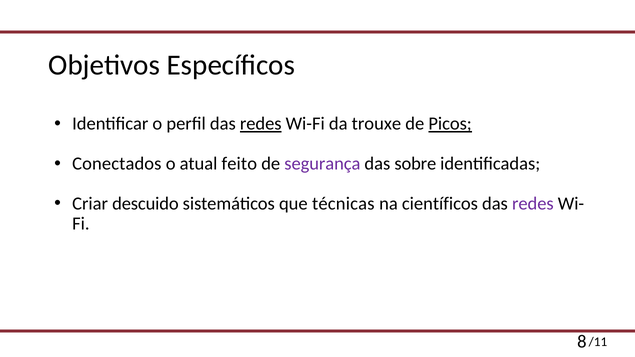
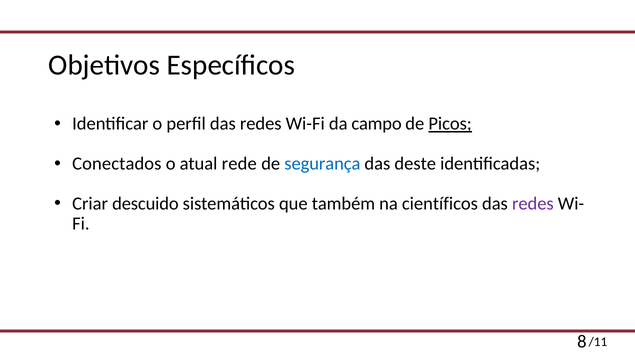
redes underline: present -> none (261, 124)
trouxe: trouxe -> campo (377, 124)
feito: feito -> rede (239, 164)
segurança colour: purple -> blue (322, 164)
sobre: sobre -> deste (415, 164)
técnicas: técnicas -> também (343, 204)
